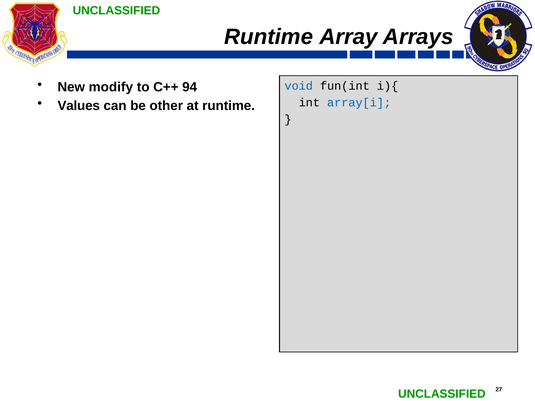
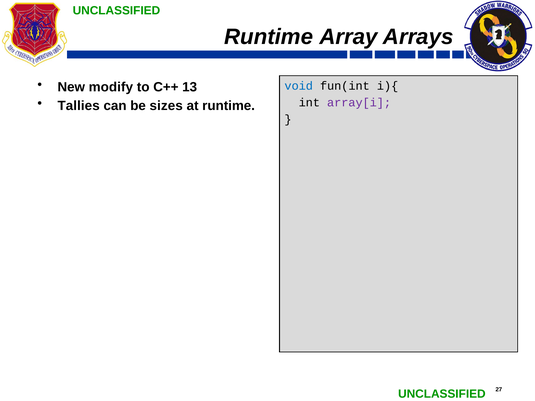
94: 94 -> 13 (190, 87)
array[i colour: blue -> purple (359, 103)
Values: Values -> Tallies (79, 106)
other: other -> sizes (166, 106)
